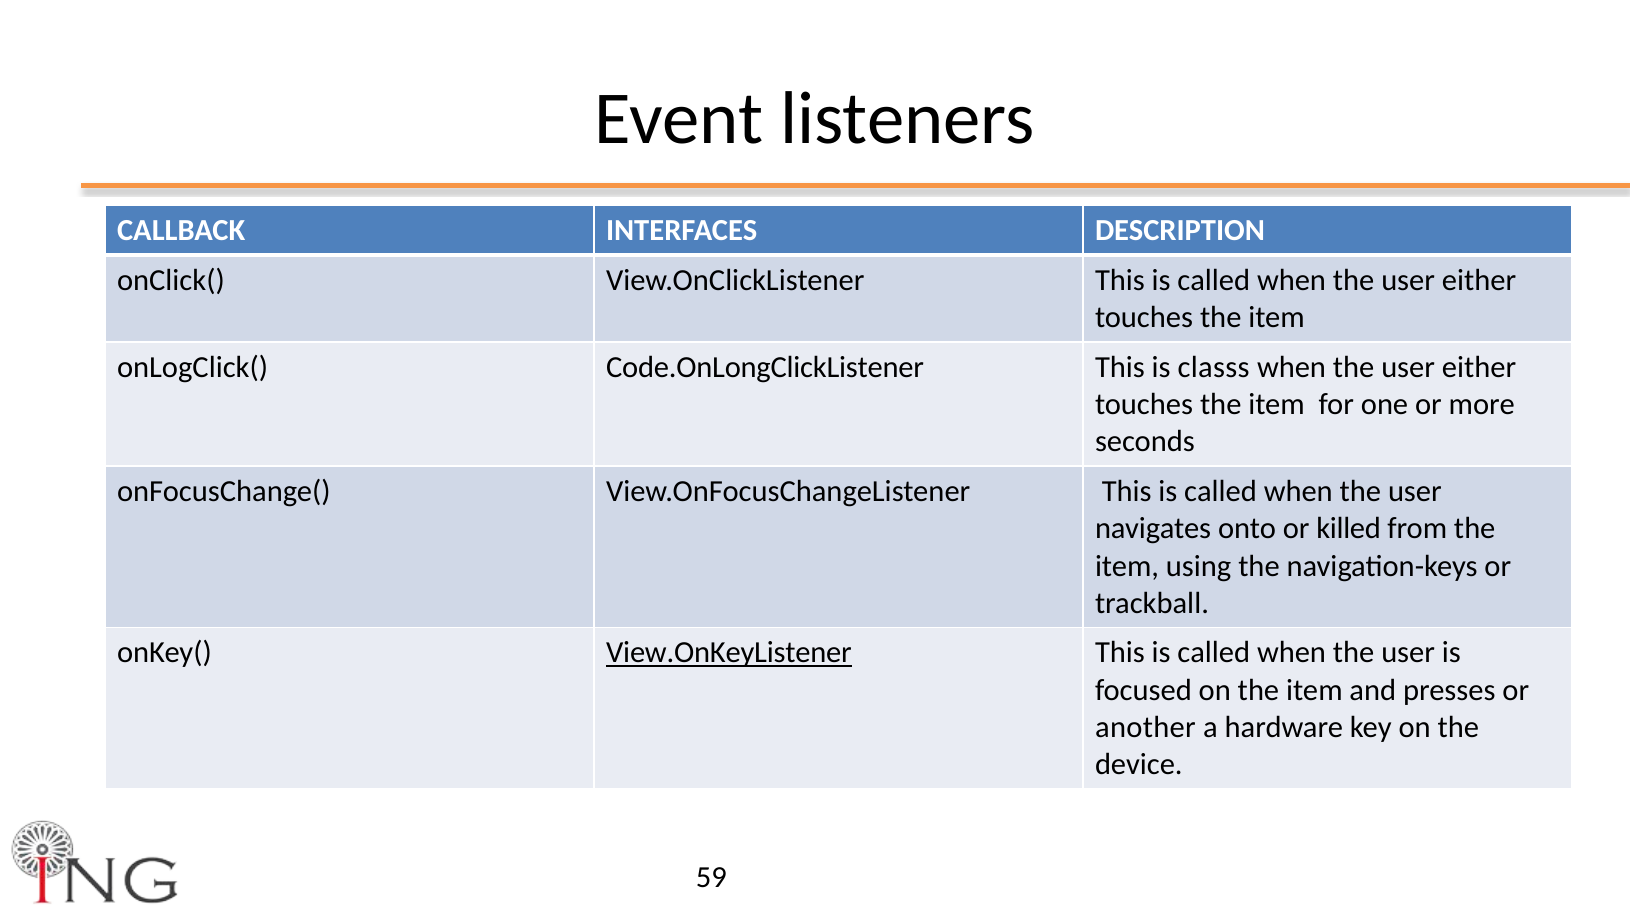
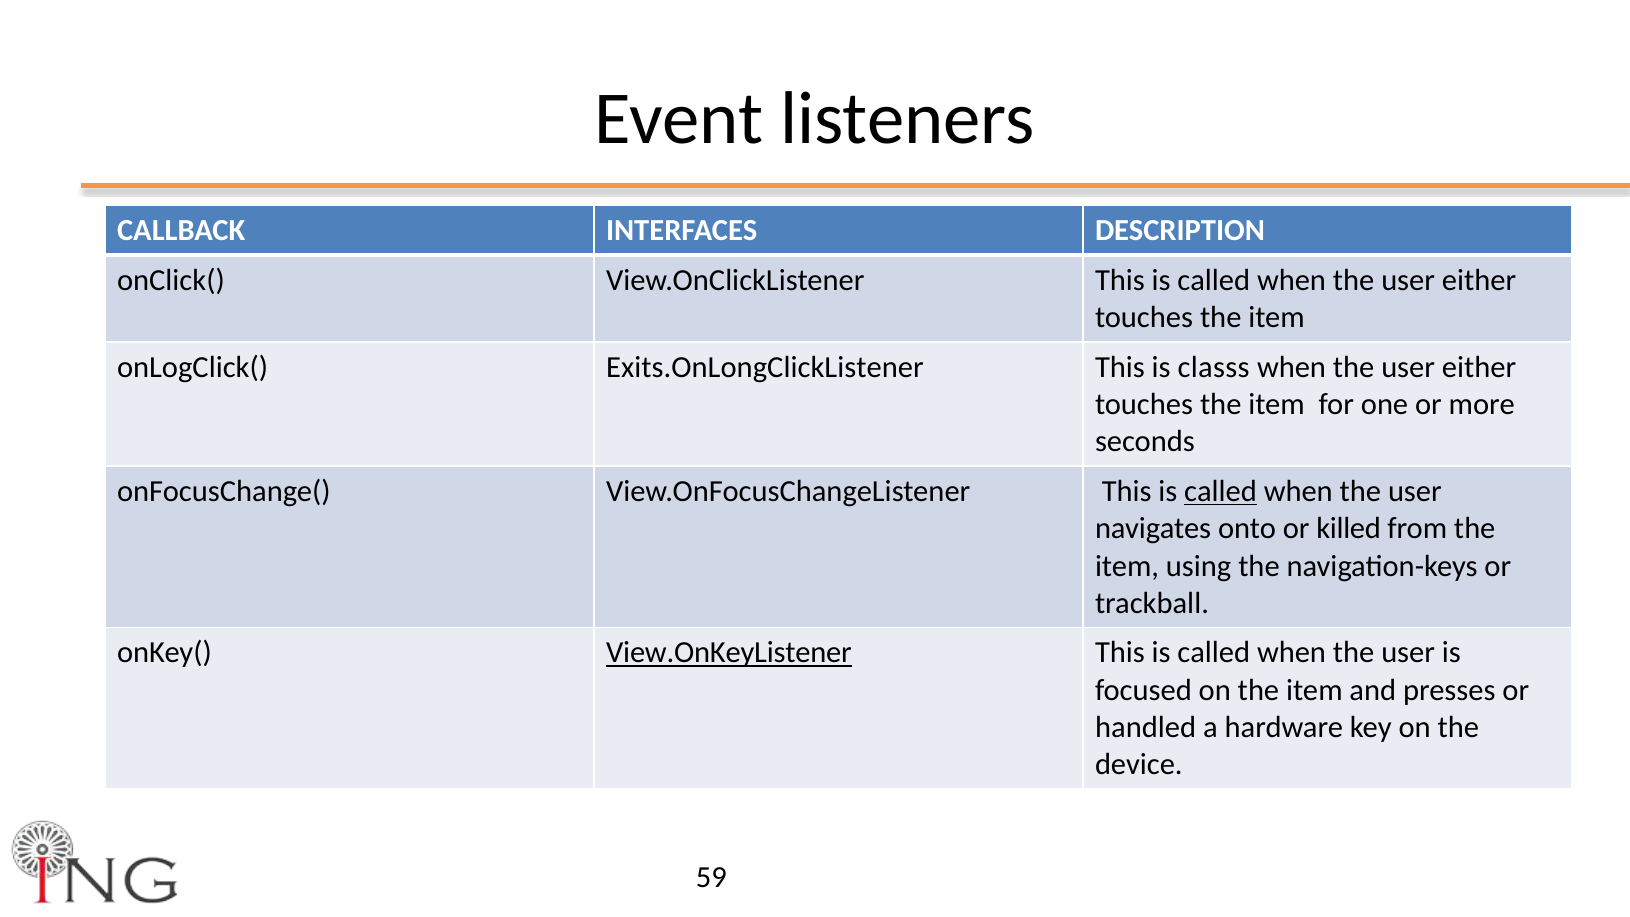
Code.OnLongClickListener: Code.OnLongClickListener -> Exits.OnLongClickListener (765, 367)
called underline: none -> present (1221, 491)
another: another -> handled (1146, 727)
